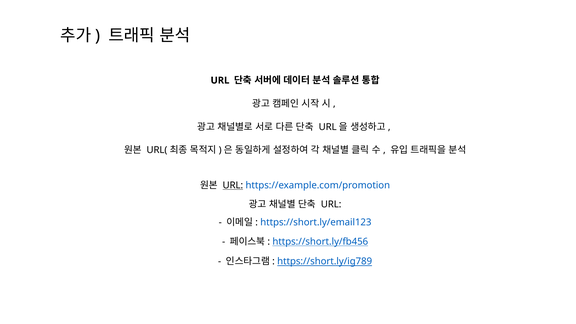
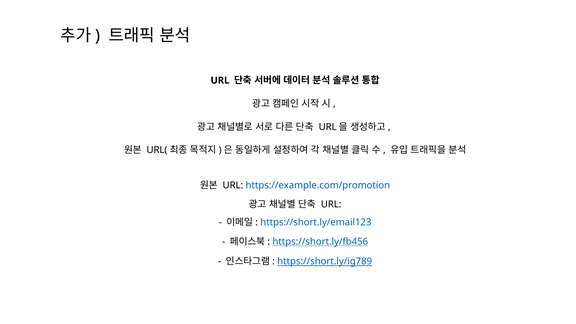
URL underline: present -> none (233, 185)
